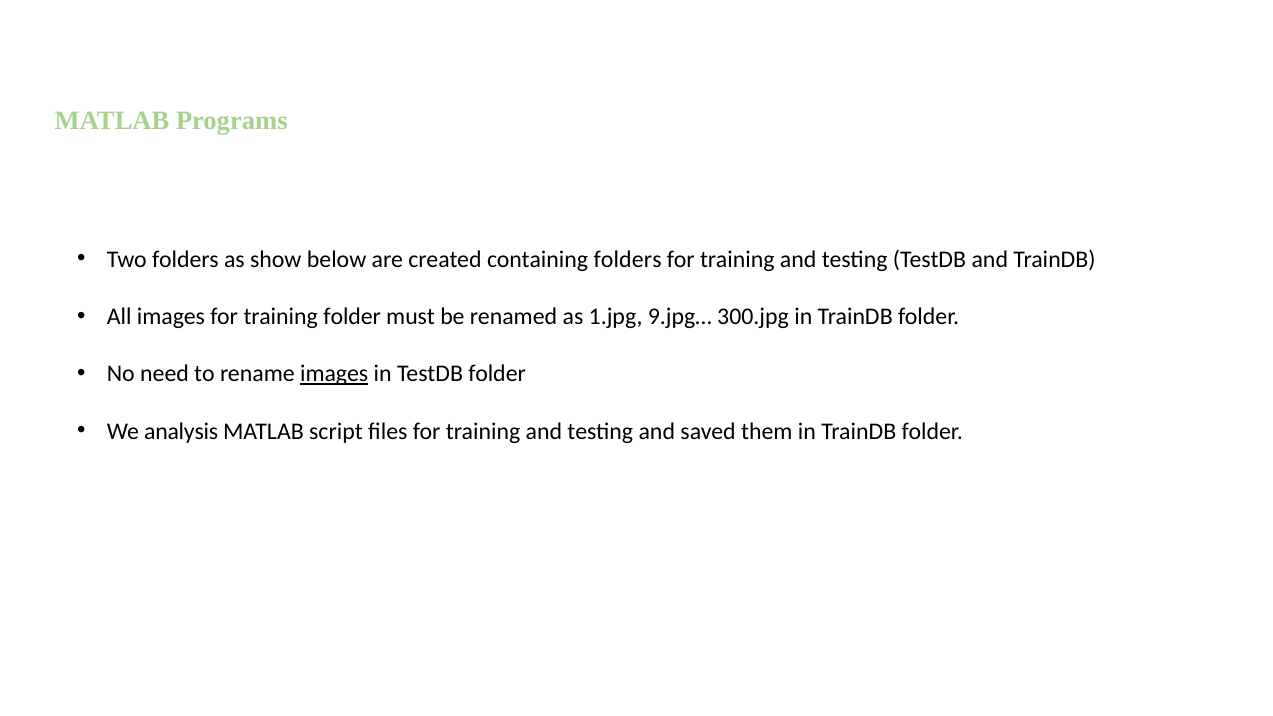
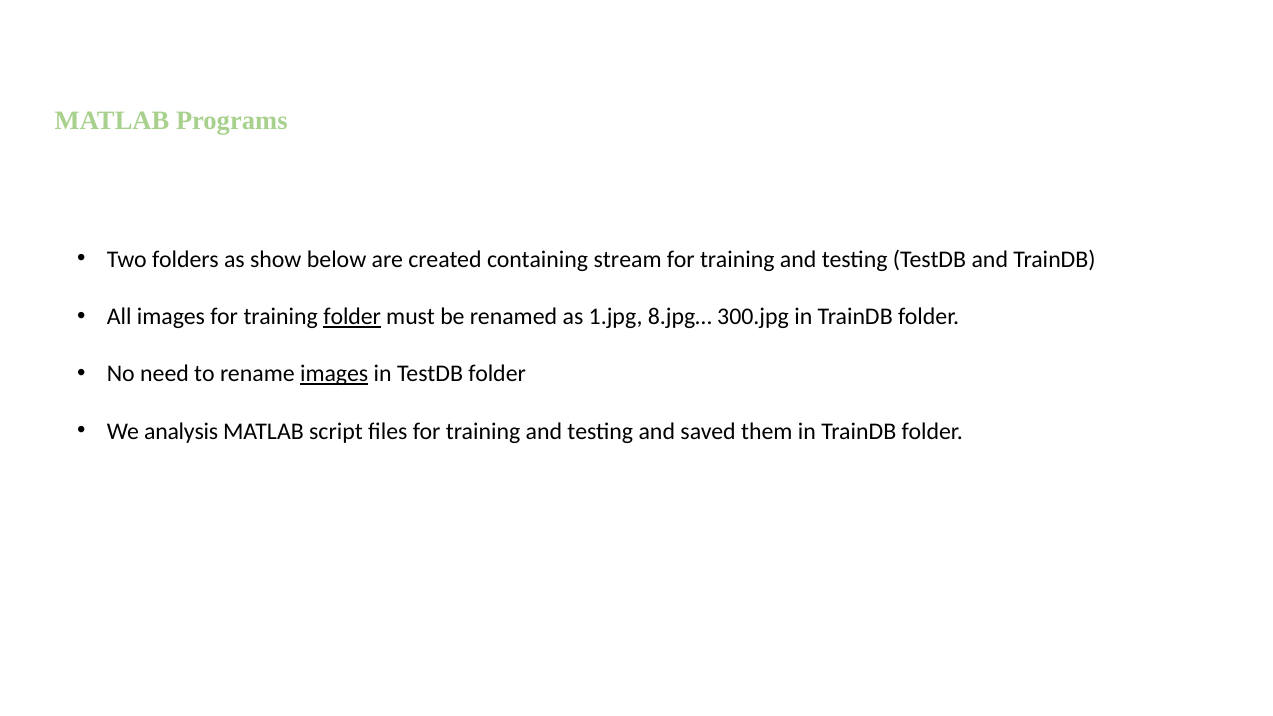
containing folders: folders -> stream (628, 259)
folder underline: none -> present (352, 317)
9.jpg…: 9.jpg… -> 8.jpg… (680, 317)
